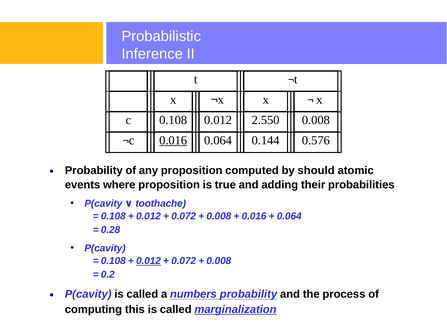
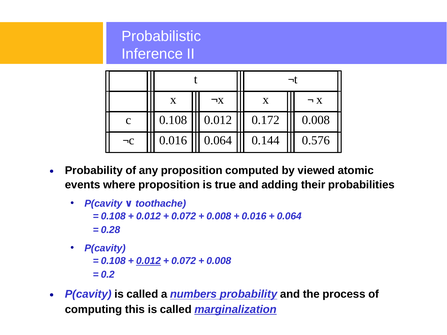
2.550: 2.550 -> 0.172 (266, 120)
0.016 underline: present -> none (173, 141)
should: should -> viewed (316, 171)
